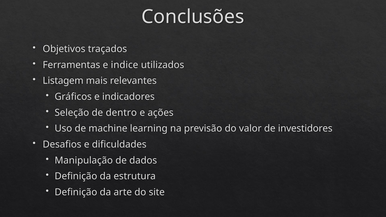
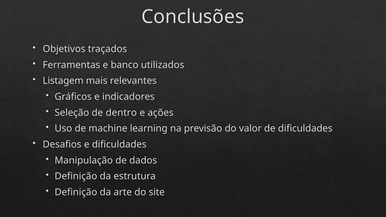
indice: indice -> banco (125, 65)
de investidores: investidores -> dificuldades (305, 129)
